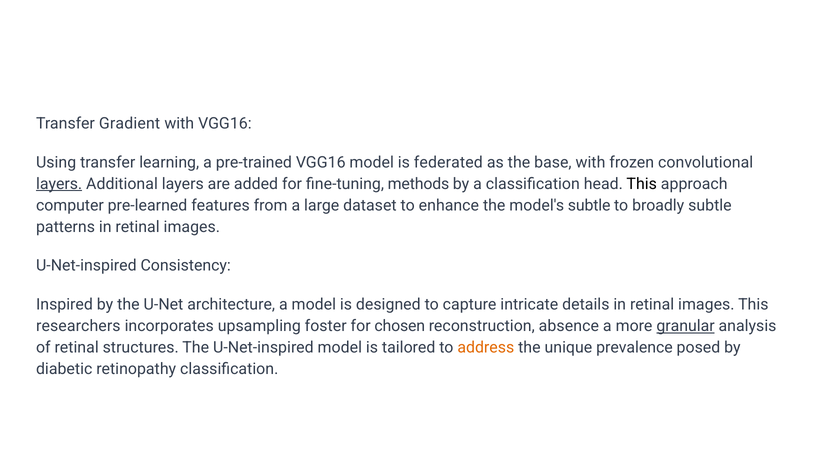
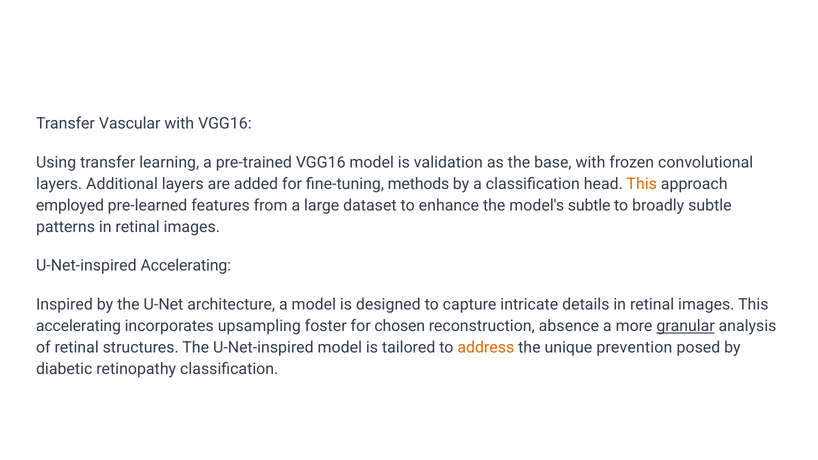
Gradient: Gradient -> Vascular (130, 124)
federated: federated -> validation (448, 162)
layers underline: present -> none (59, 184)
This colour: black -> orange (642, 184)
computer: computer -> employed (70, 206)
U-Net-inspired Consistency: Consistency -> Accelerating (186, 266)
researchers: researchers -> accelerating (78, 326)
prevalence: prevalence -> prevention (634, 348)
